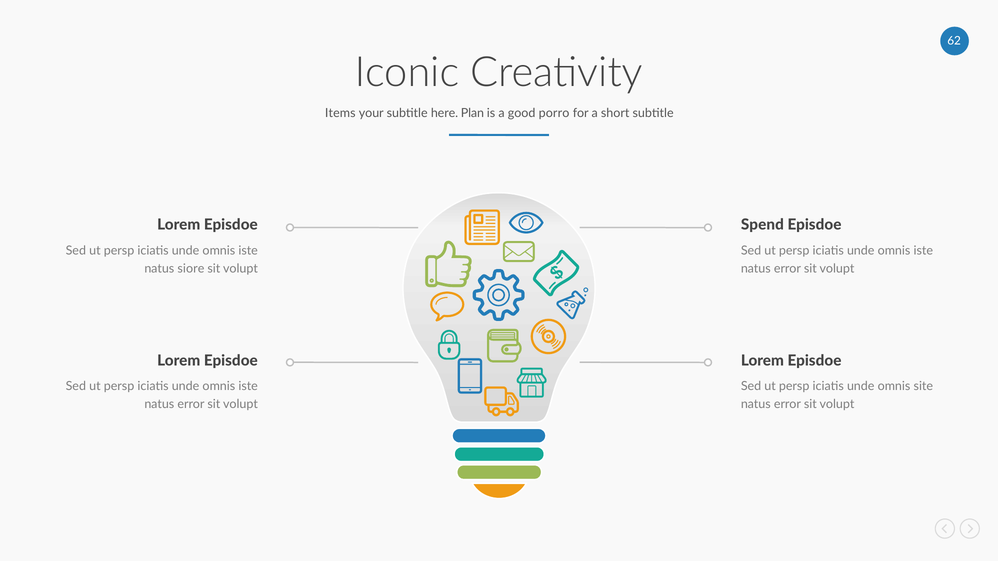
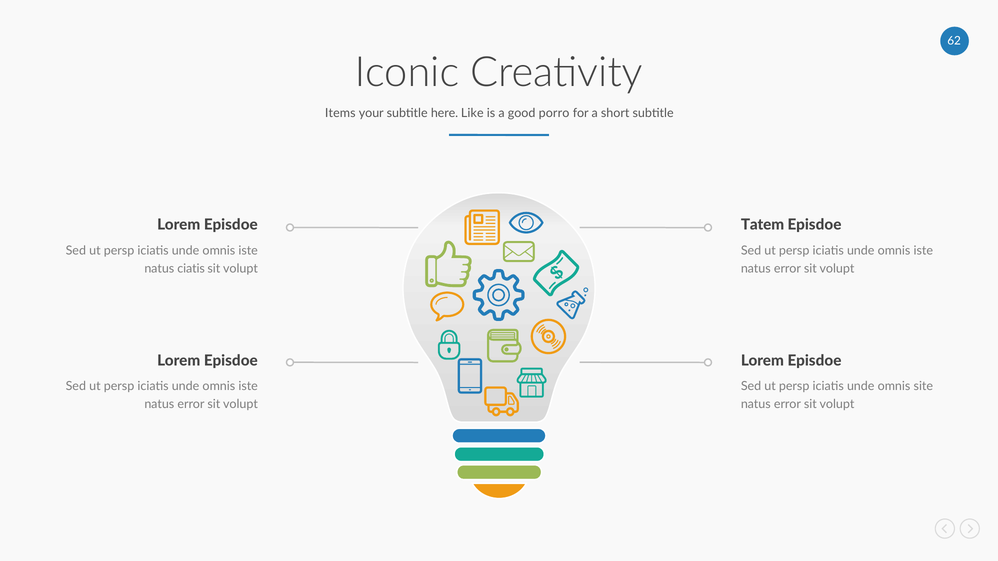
Plan: Plan -> Like (472, 113)
Spend: Spend -> Tatem (762, 225)
siore: siore -> ciatis (191, 269)
